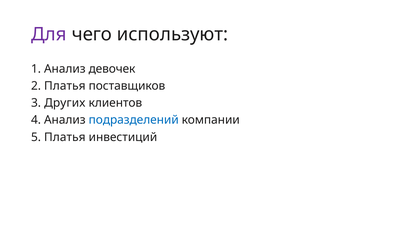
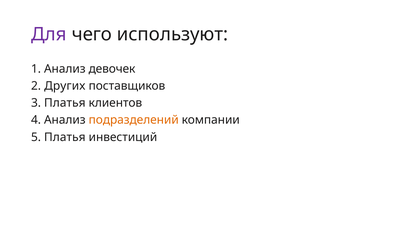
2 Платья: Платья -> Других (65, 86)
3 Других: Других -> Платья (65, 103)
подразделений colour: blue -> orange (134, 120)
